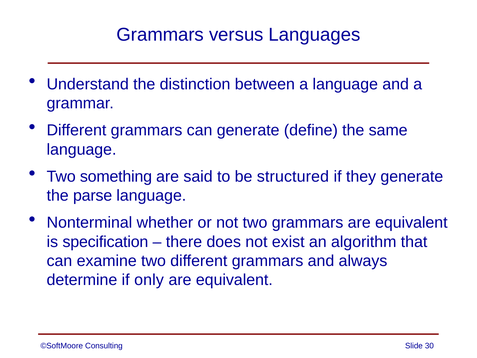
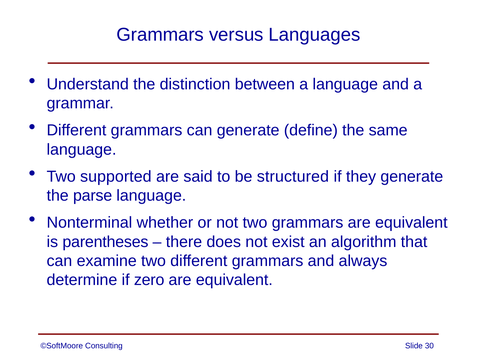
something: something -> supported (116, 176)
specification: specification -> parentheses (105, 242)
only: only -> zero (149, 280)
